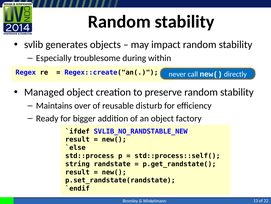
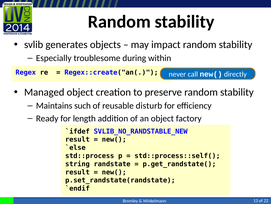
over: over -> such (83, 105)
bigger: bigger -> length (84, 118)
